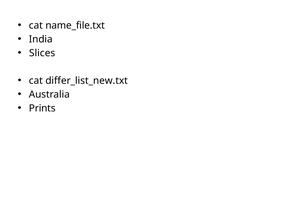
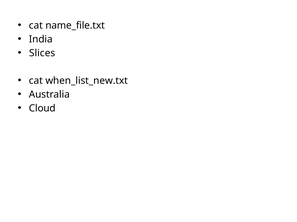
differ_list_new.txt: differ_list_new.txt -> when_list_new.txt (87, 81)
Prints: Prints -> Cloud (42, 109)
